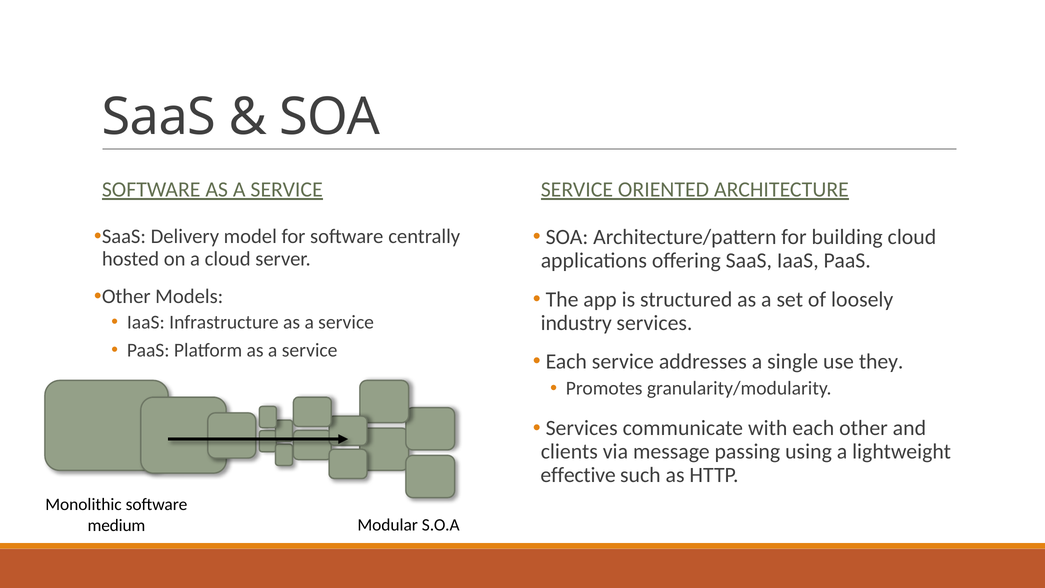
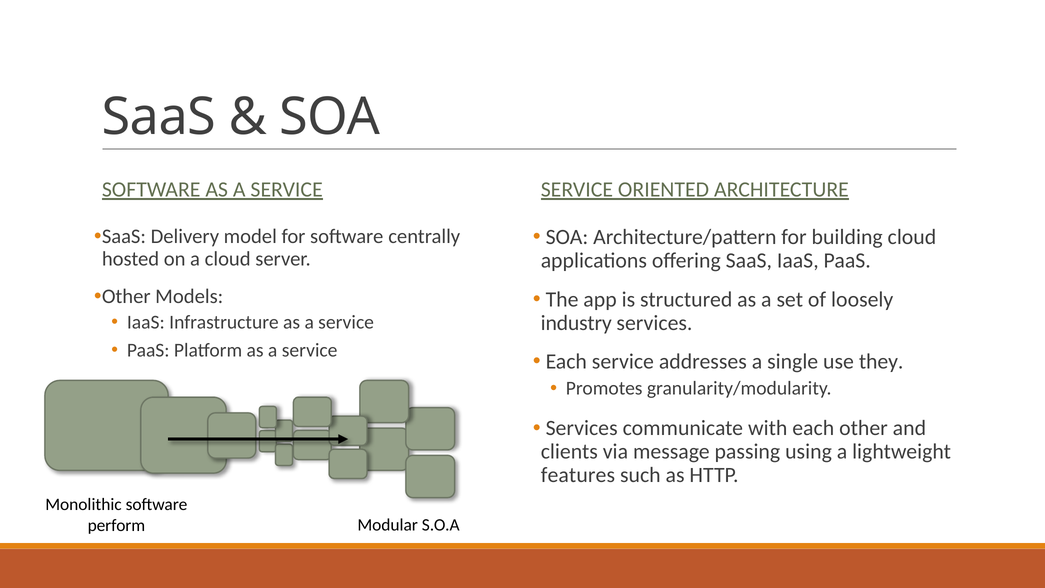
effective: effective -> features (578, 475)
medium: medium -> perform (116, 525)
